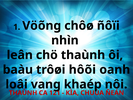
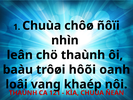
1 Vöõng: Vöõng -> Chuùa (42, 26)
